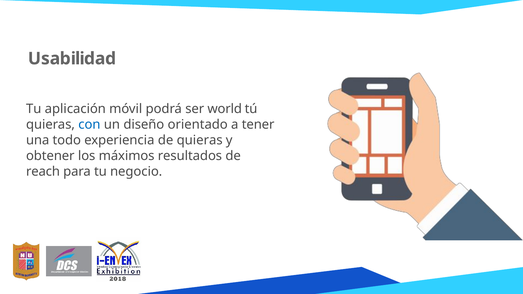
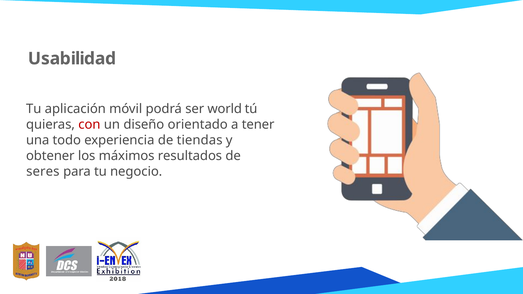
con colour: blue -> red (89, 125)
de quieras: quieras -> tiendas (200, 140)
reach: reach -> seres (43, 172)
